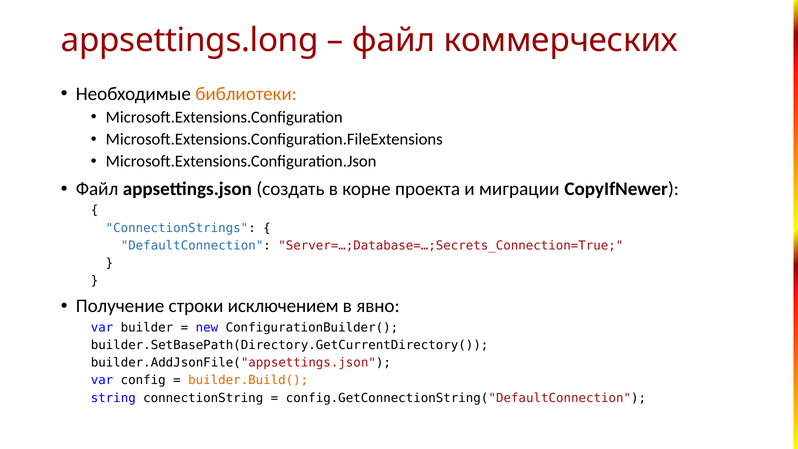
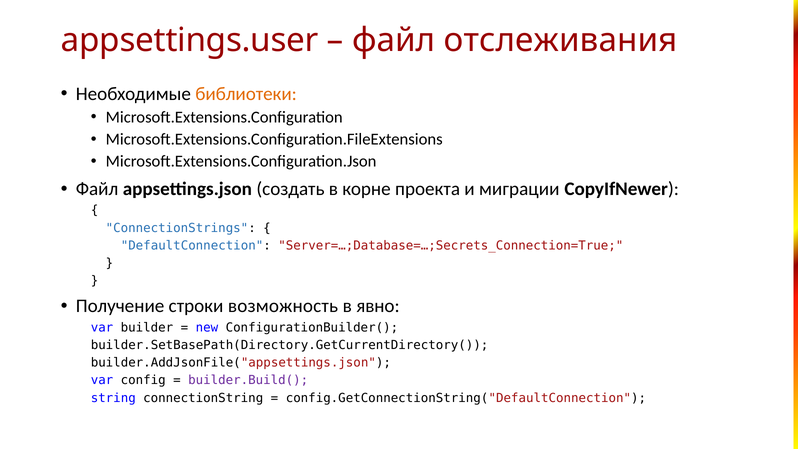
appsettings.long: appsettings.long -> appsettings.user (190, 40)
коммерческих: коммерческих -> отслеживания (561, 40)
исключением: исключением -> возможность (283, 306)
builder.Build( colour: orange -> purple (248, 380)
